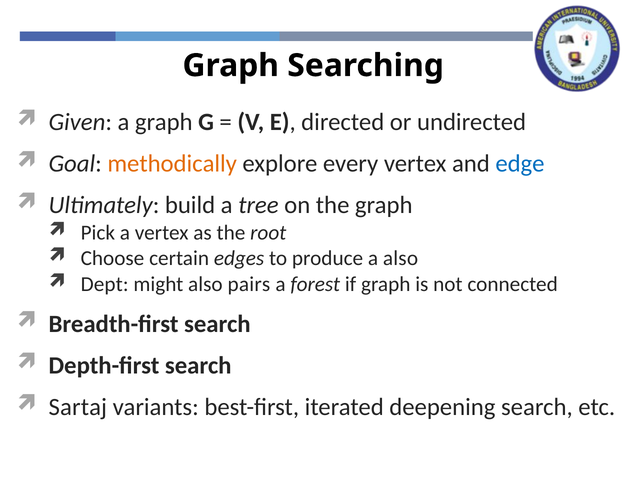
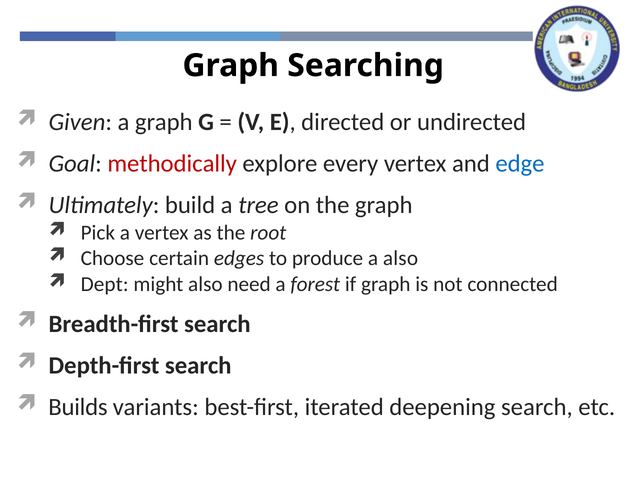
methodically colour: orange -> red (172, 164)
pairs: pairs -> need (249, 284)
Sartaj: Sartaj -> Builds (78, 407)
